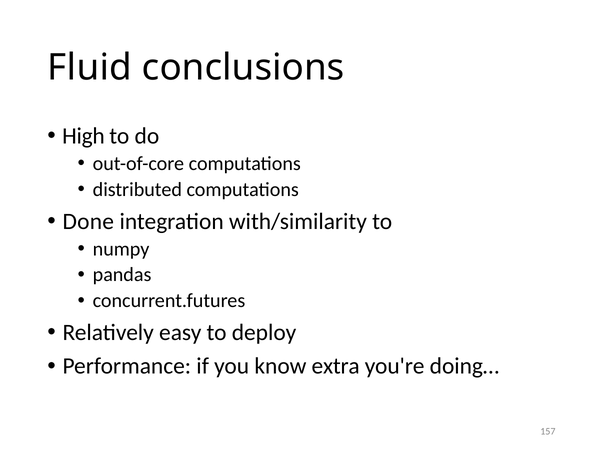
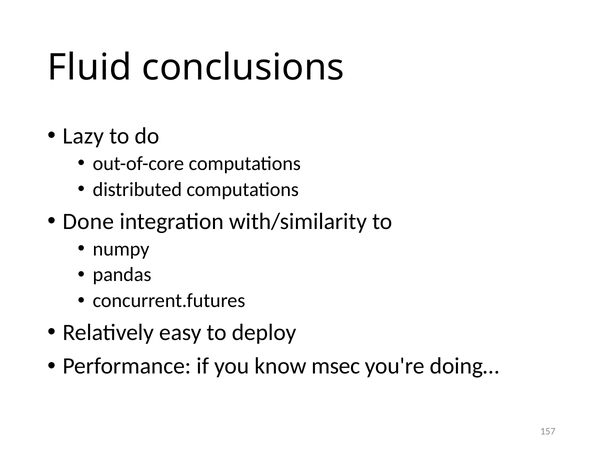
High: High -> Lazy (83, 136)
extra: extra -> msec (336, 366)
